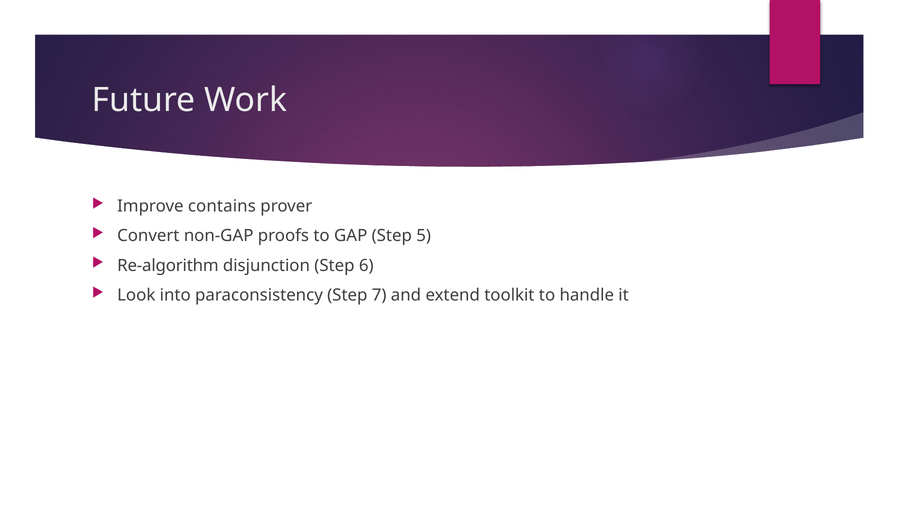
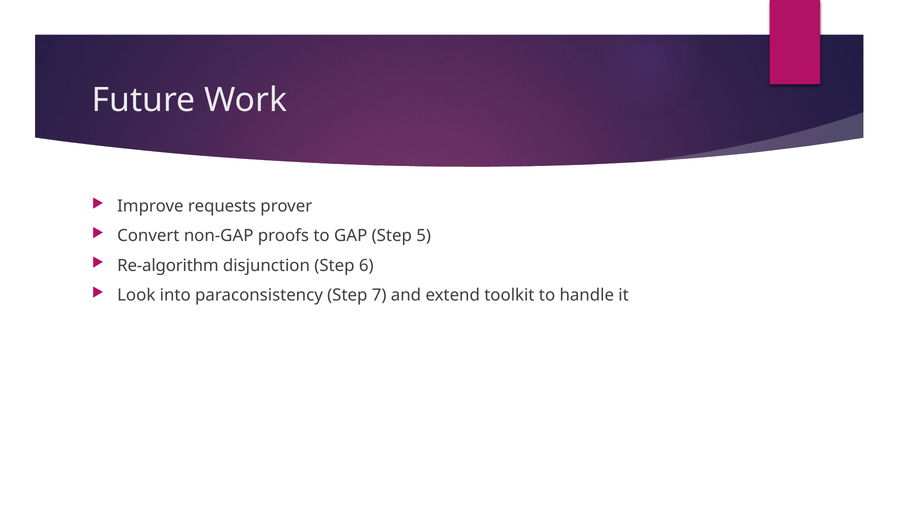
contains: contains -> requests (222, 207)
